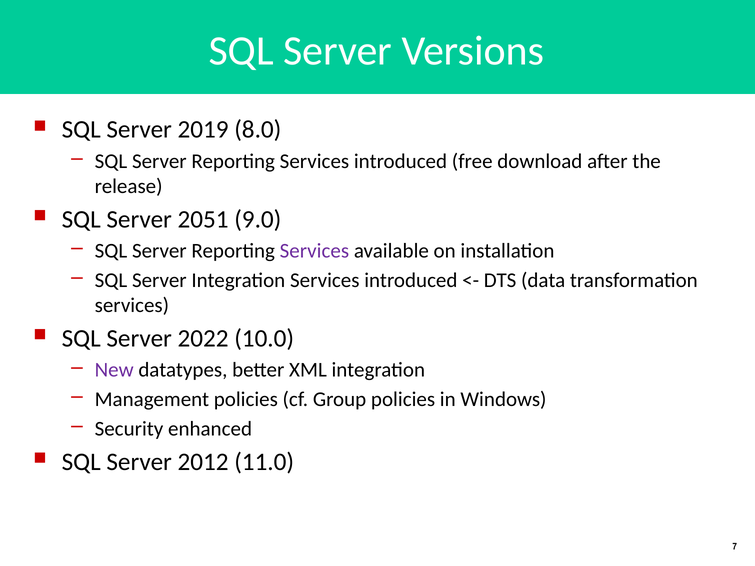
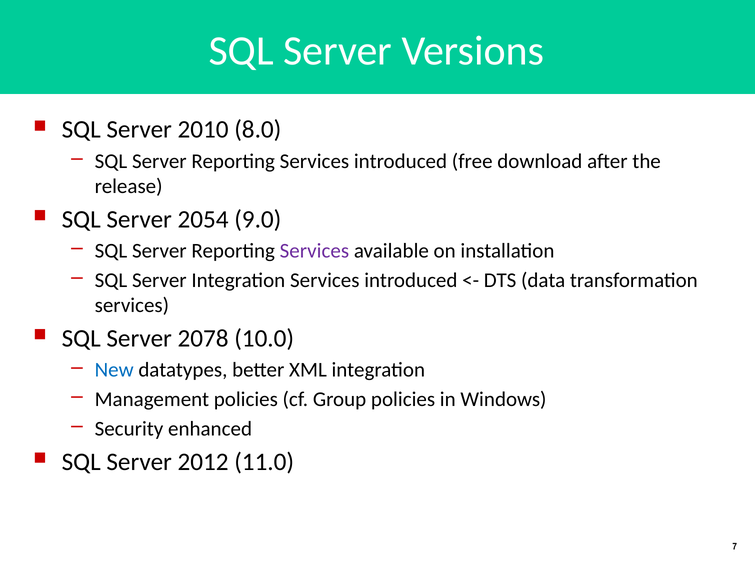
2019: 2019 -> 2010 (203, 130)
2051: 2051 -> 2054 (203, 219)
2022: 2022 -> 2078 (203, 339)
New colour: purple -> blue (114, 370)
